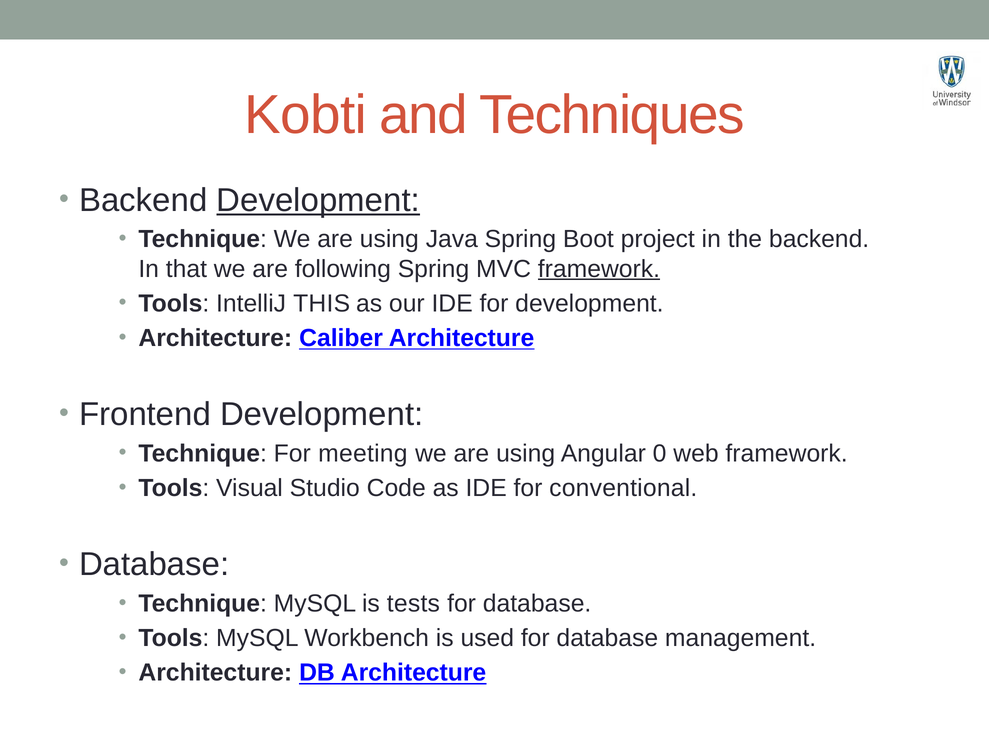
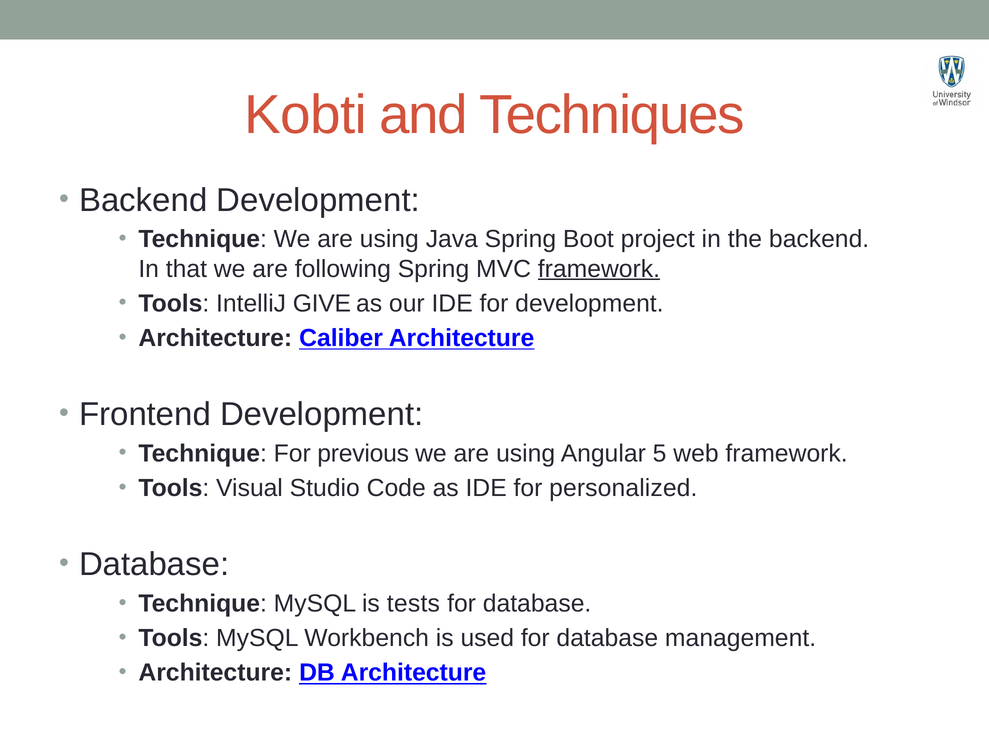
Development underline: present -> none (318, 200)
THIS: THIS -> GIVE (322, 303)
meeting: meeting -> previous (363, 453)
0: 0 -> 5 (660, 453)
conventional: conventional -> personalized (623, 488)
